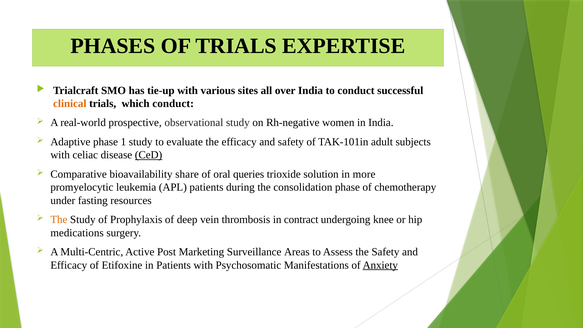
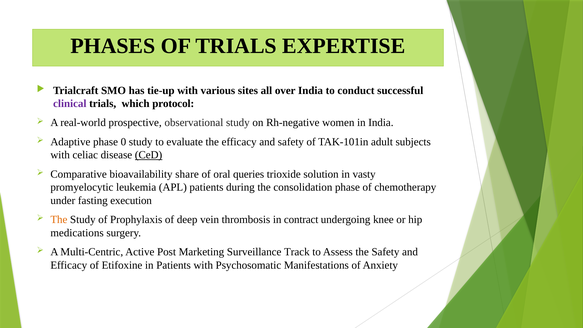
clinical colour: orange -> purple (70, 104)
which conduct: conduct -> protocol (173, 104)
1: 1 -> 0 (123, 142)
more: more -> vasty (364, 174)
resources: resources -> execution (131, 200)
Areas: Areas -> Track (297, 252)
Anxiety underline: present -> none (380, 265)
